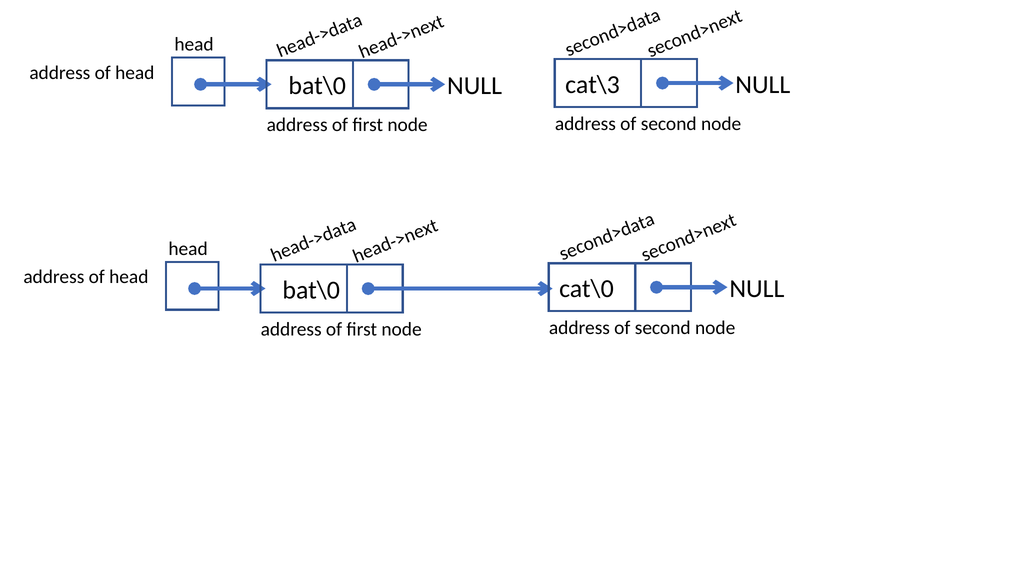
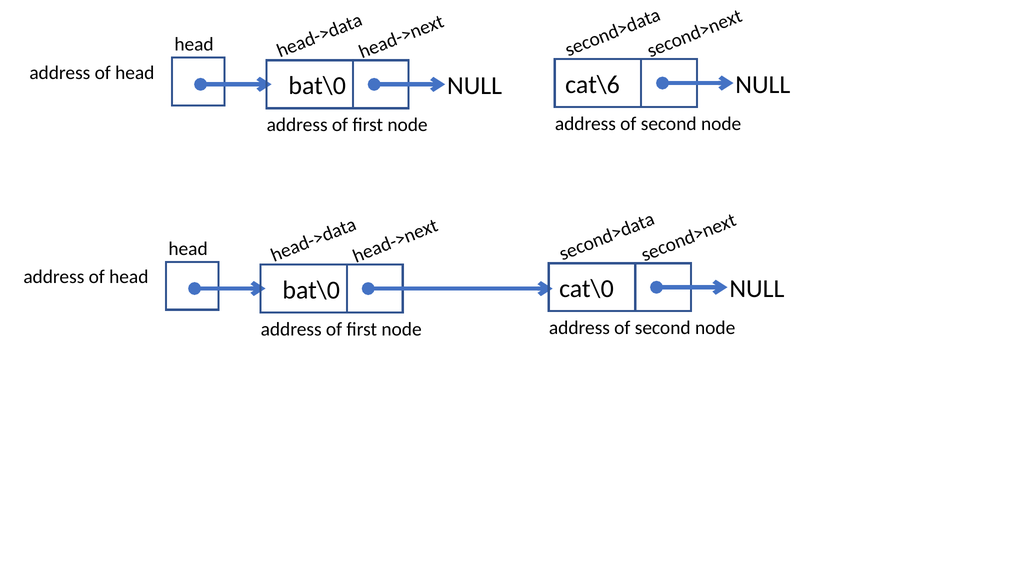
cat\3: cat\3 -> cat\6 (592, 85)
